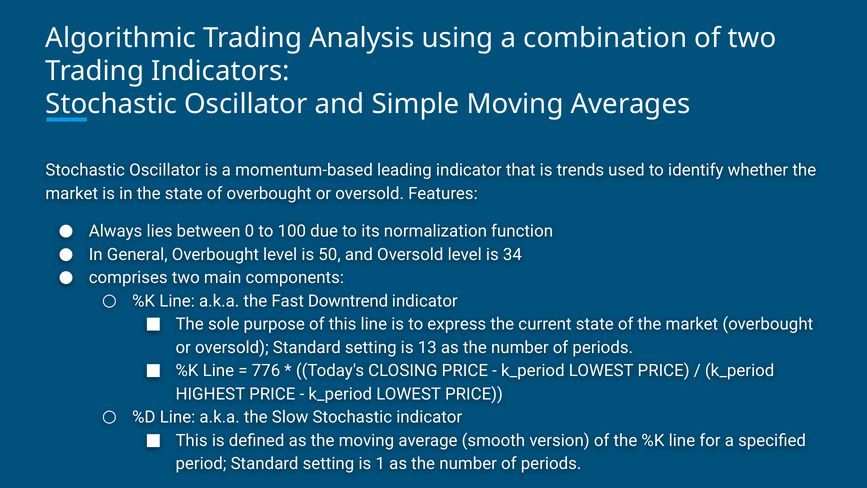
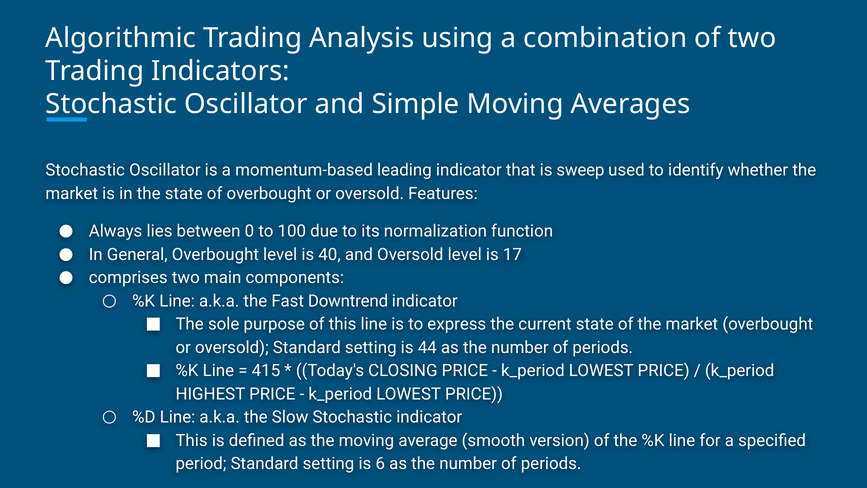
trends: trends -> sweep (580, 170)
50: 50 -> 40 (330, 254)
34: 34 -> 17 (512, 254)
13: 13 -> 44 (427, 347)
776: 776 -> 415 (266, 371)
1: 1 -> 6 (380, 464)
